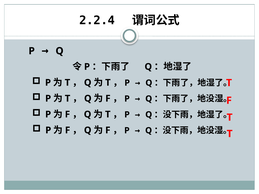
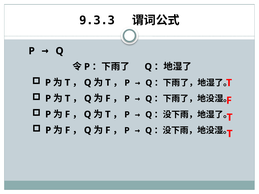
2.2.4: 2.2.4 -> 9.3.3 (97, 20)
